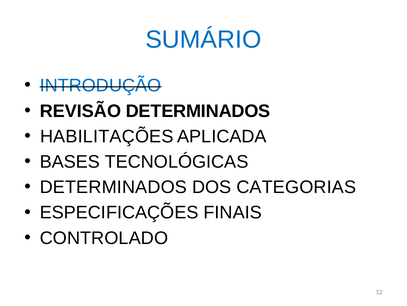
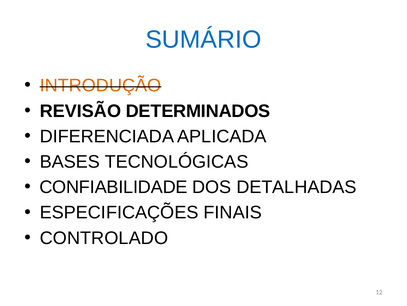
INTRODUÇÃO colour: blue -> orange (100, 85)
HABILITAÇÕES: HABILITAÇÕES -> DIFERENCIADA (107, 136)
DETERMINADOS: DETERMINADOS -> CONFIABILIDADE (113, 187)
CATEGORIAS: CATEGORIAS -> DETALHADAS (296, 187)
